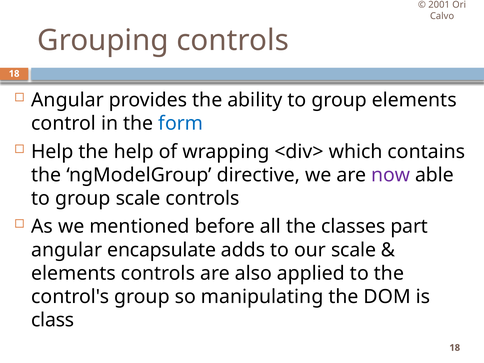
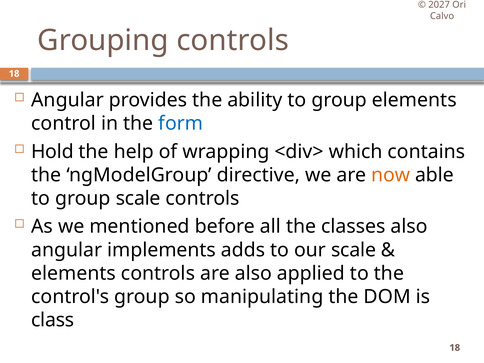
2001: 2001 -> 2027 (439, 5)
Help: Help -> Hold (52, 152)
now colour: purple -> orange (391, 175)
classes part: part -> also (409, 227)
encapsulate: encapsulate -> implements (162, 250)
